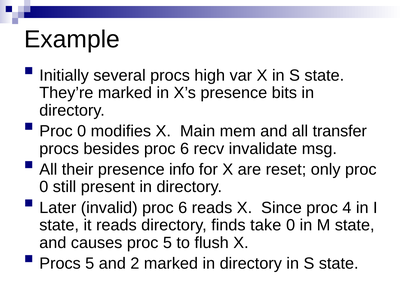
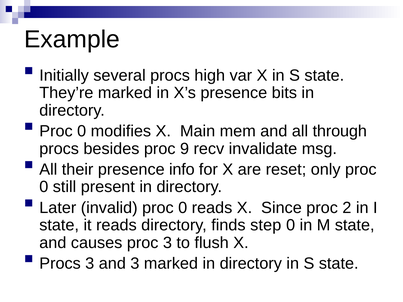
transfer: transfer -> through (340, 131)
besides proc 6: 6 -> 9 (185, 149)
invalid proc 6: 6 -> 0 (183, 208)
4: 4 -> 2 (347, 208)
take: take -> step (266, 225)
proc 5: 5 -> 3 (167, 243)
Procs 5: 5 -> 3 (90, 264)
and 2: 2 -> 3 (135, 264)
